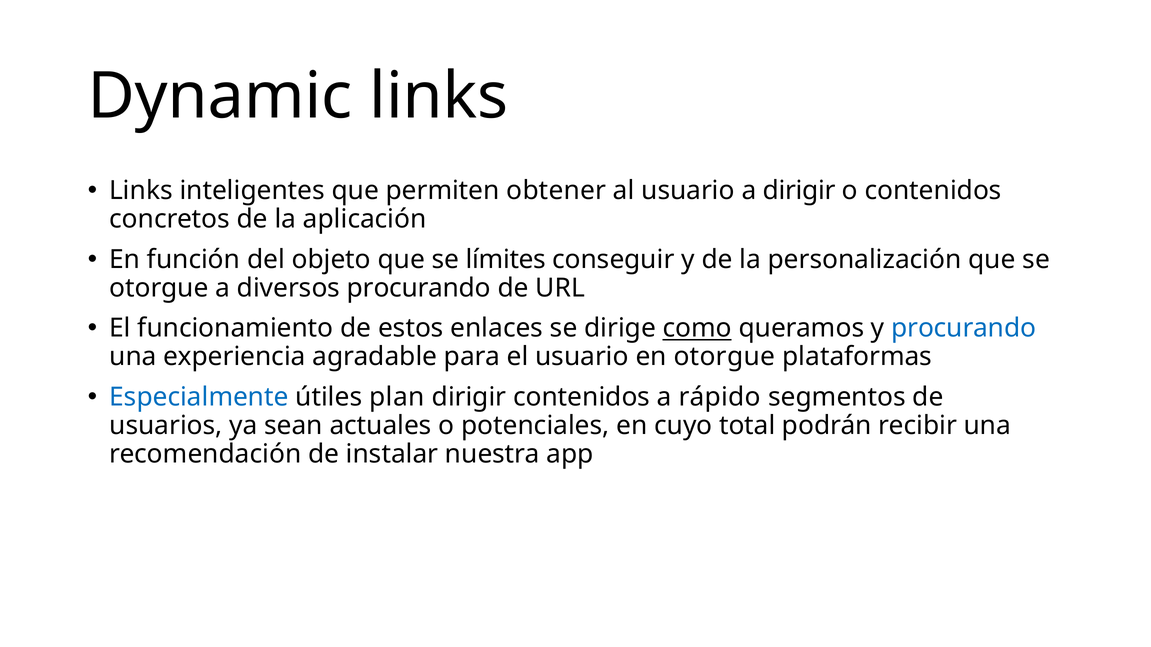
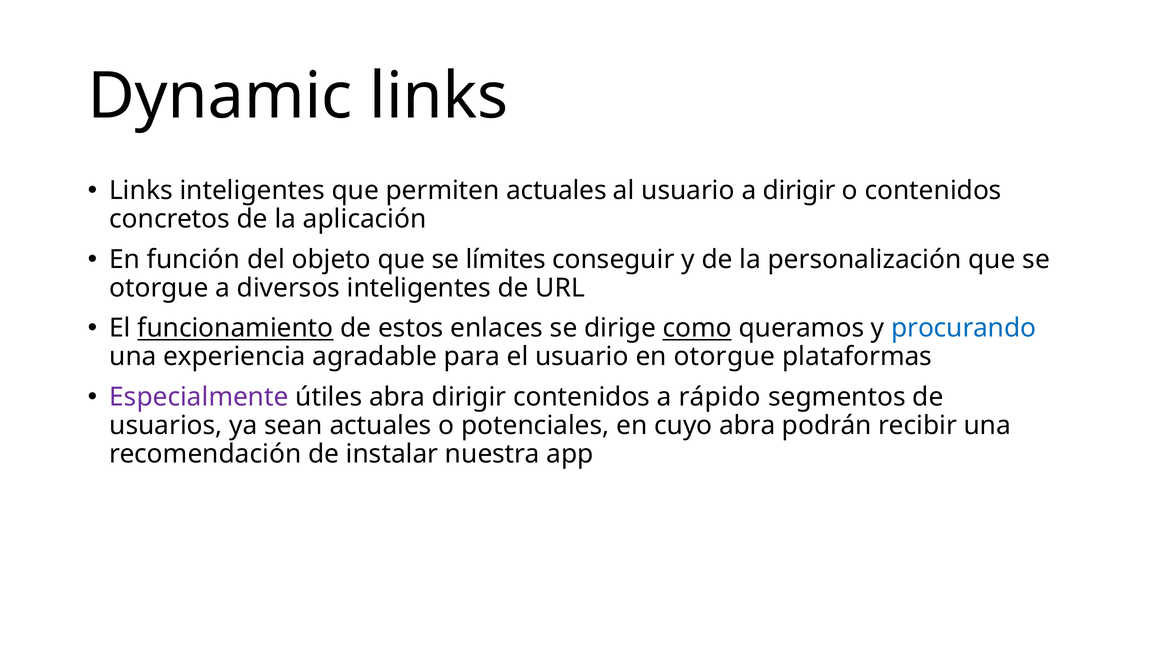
permiten obtener: obtener -> actuales (556, 191)
diversos procurando: procurando -> inteligentes (419, 288)
funcionamiento underline: none -> present (235, 329)
Especialmente colour: blue -> purple (199, 397)
útiles plan: plan -> abra (397, 397)
cuyo total: total -> abra (747, 426)
